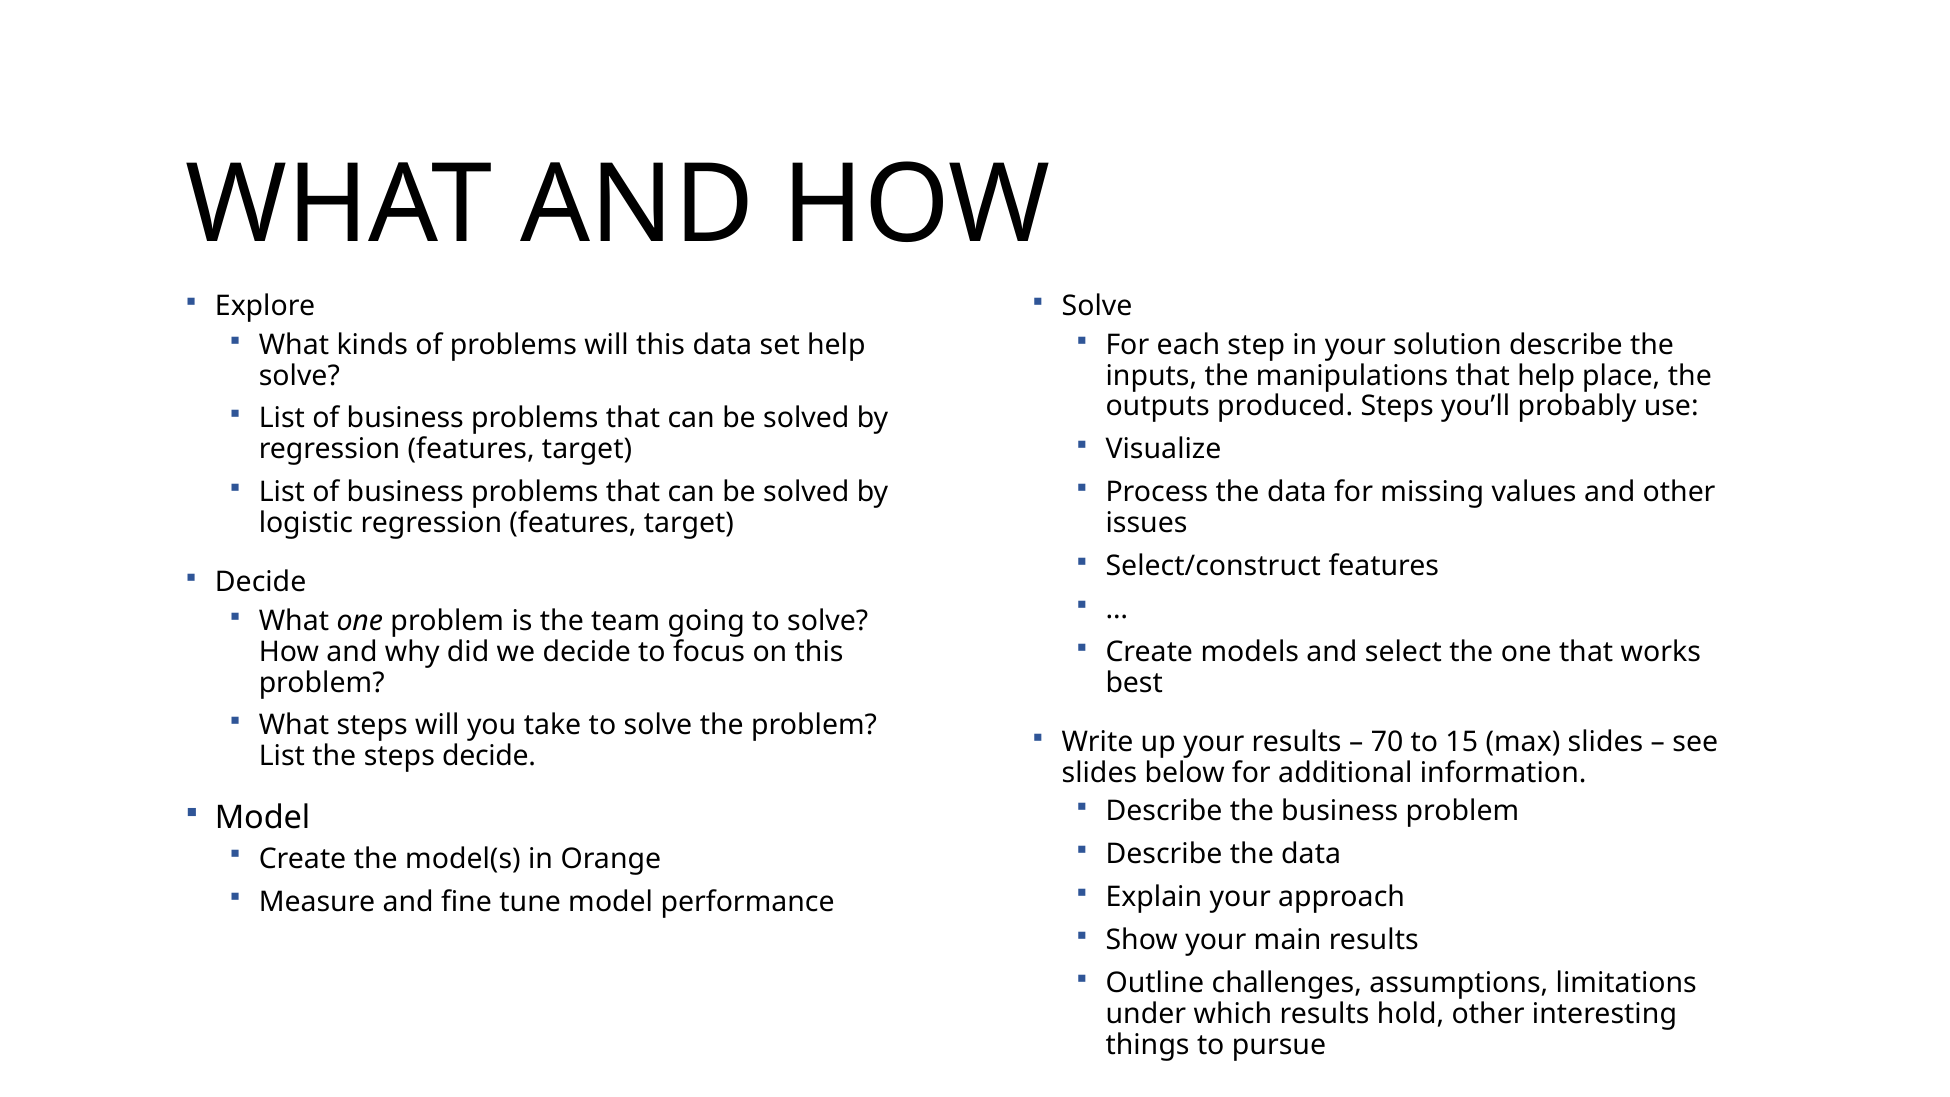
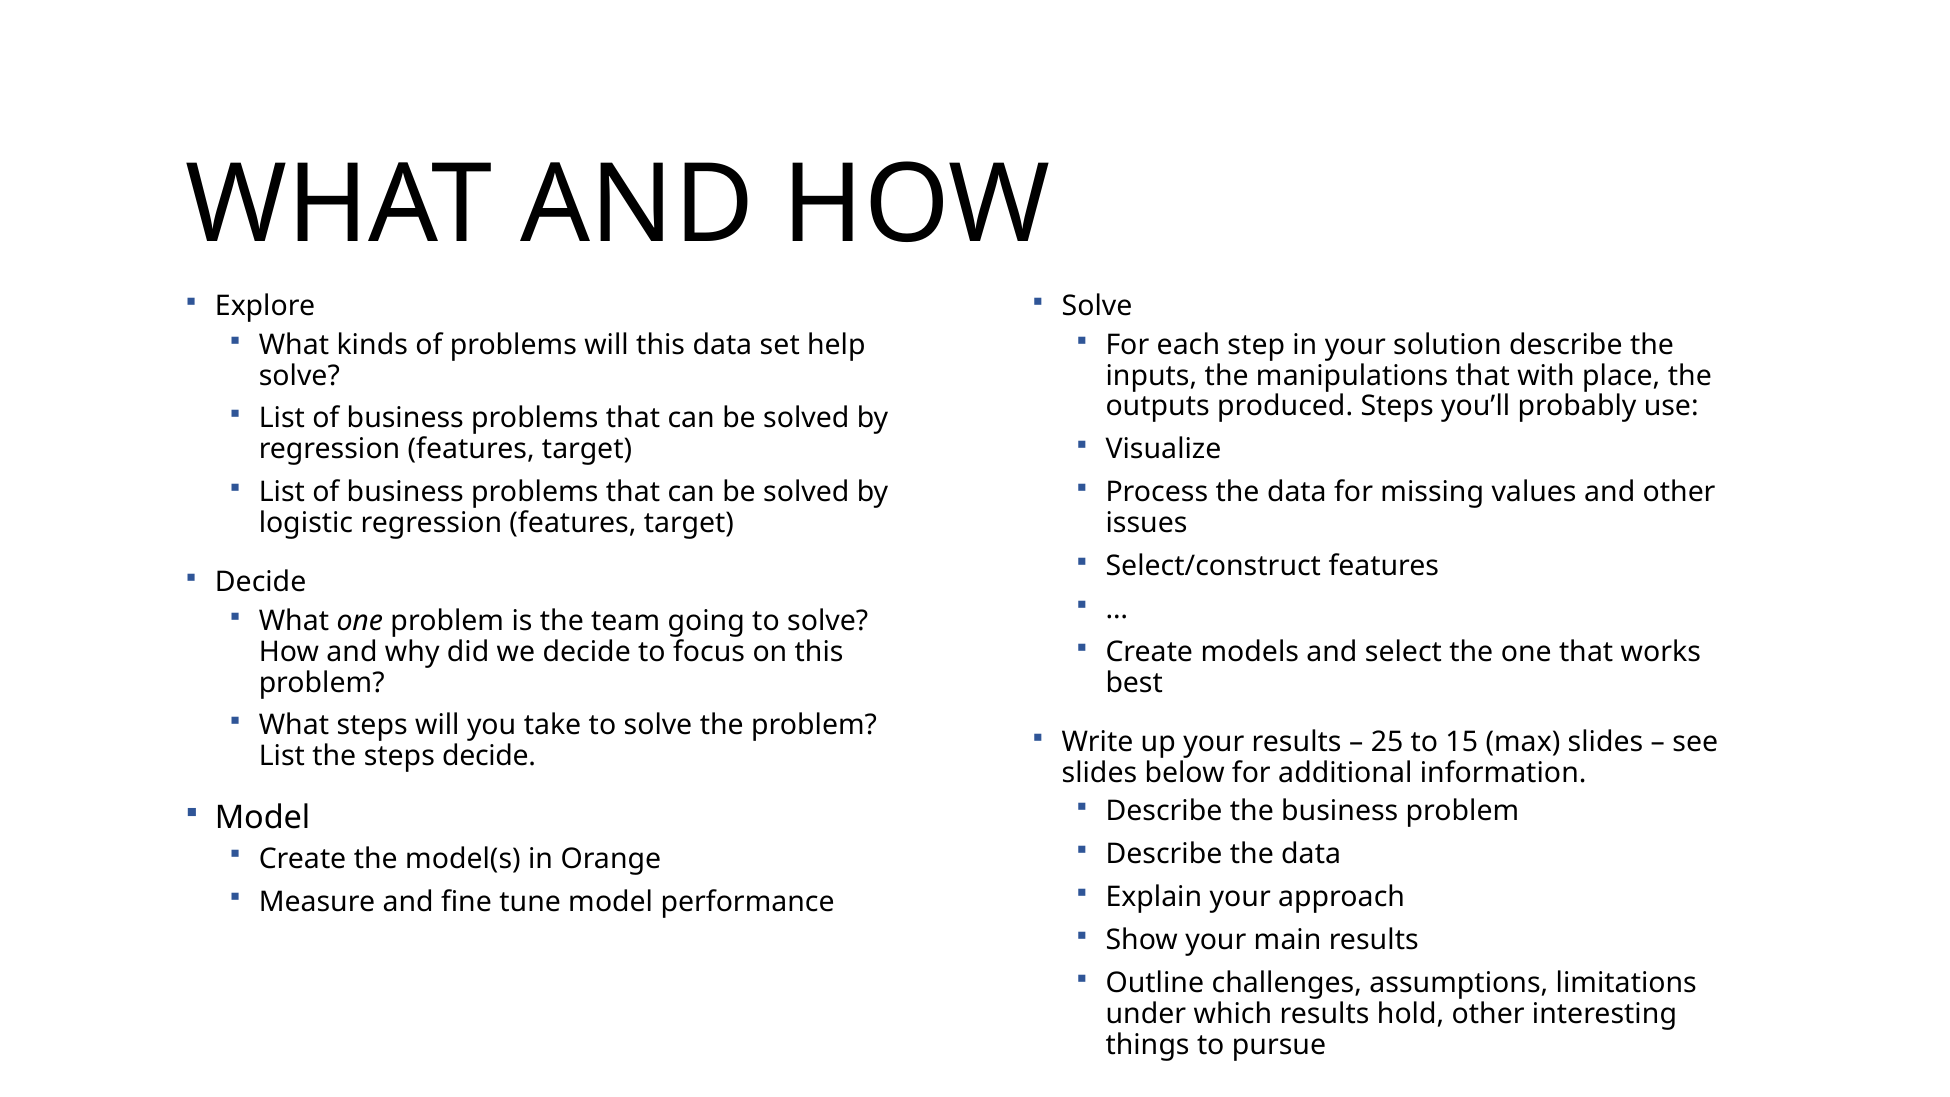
that help: help -> with (1546, 376)
70: 70 -> 25 (1387, 742)
